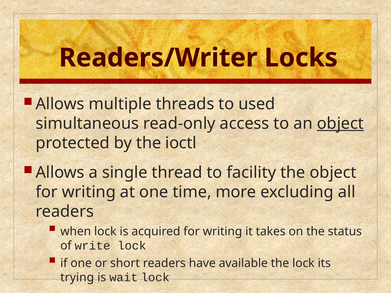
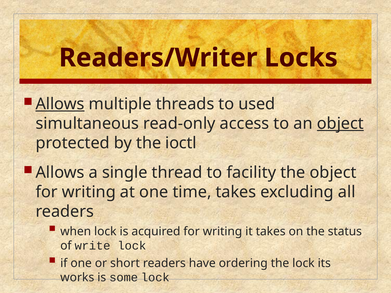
Allows underline: none -> present (60, 104)
time more: more -> takes (236, 192)
available: available -> ordering (243, 263)
trying: trying -> works (77, 278)
wait: wait -> some (124, 278)
